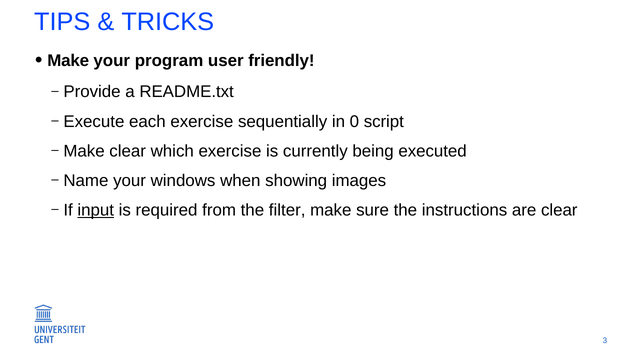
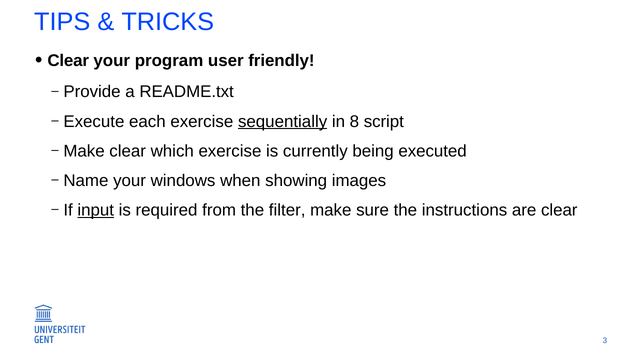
Make: Make -> Clear (68, 61)
sequentially underline: none -> present (283, 122)
0: 0 -> 8 (354, 122)
